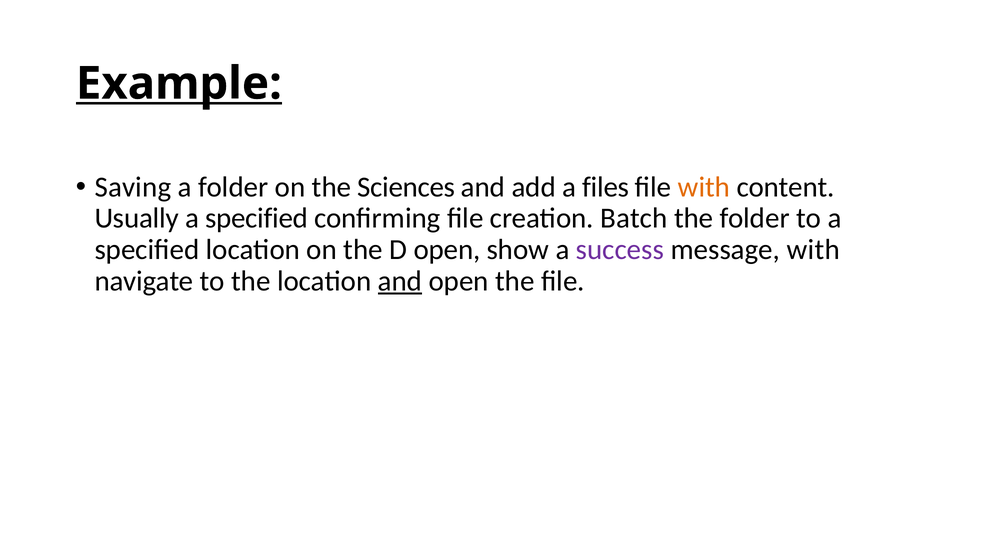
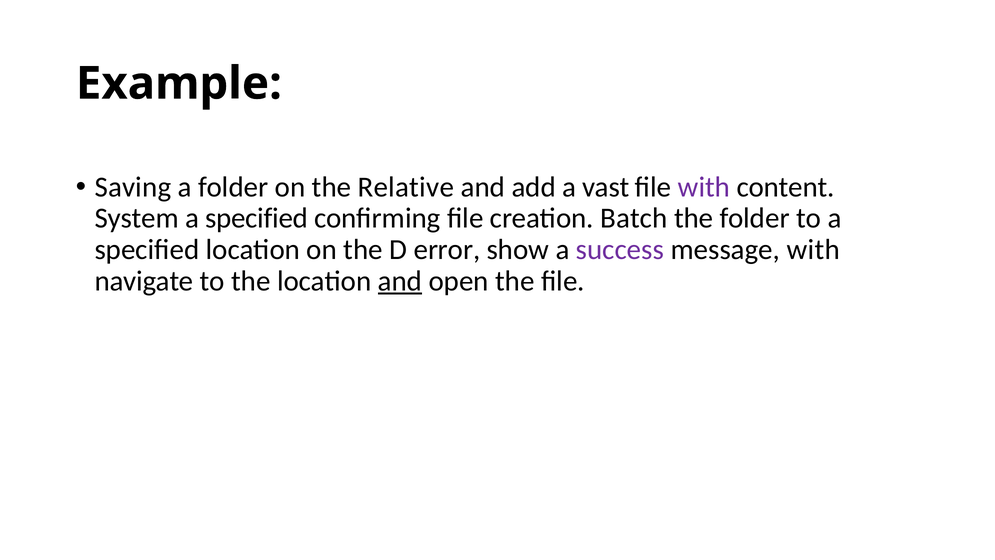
Example underline: present -> none (179, 84)
Sciences: Sciences -> Relative (406, 187)
files: files -> vast (606, 187)
with colour: orange -> purple (704, 187)
Usually: Usually -> System (137, 218)
D open: open -> error (447, 250)
